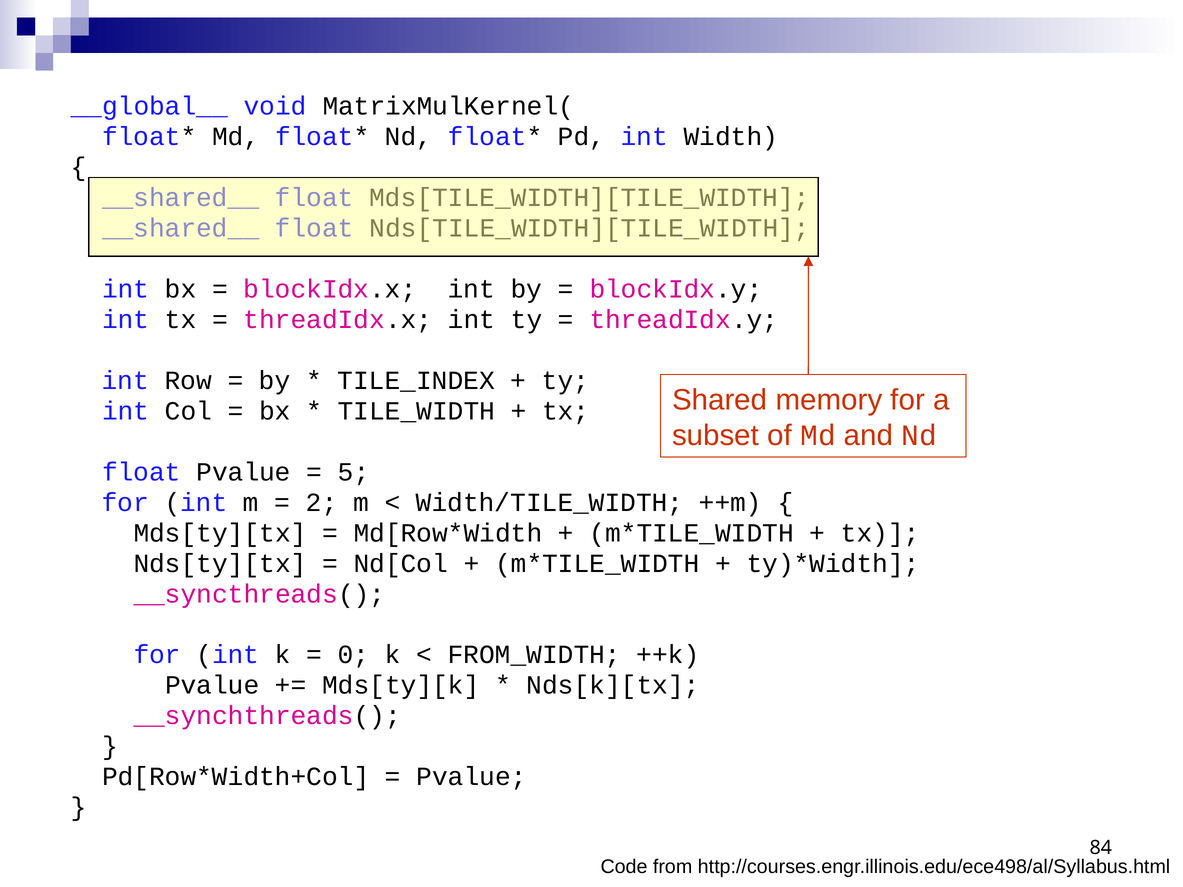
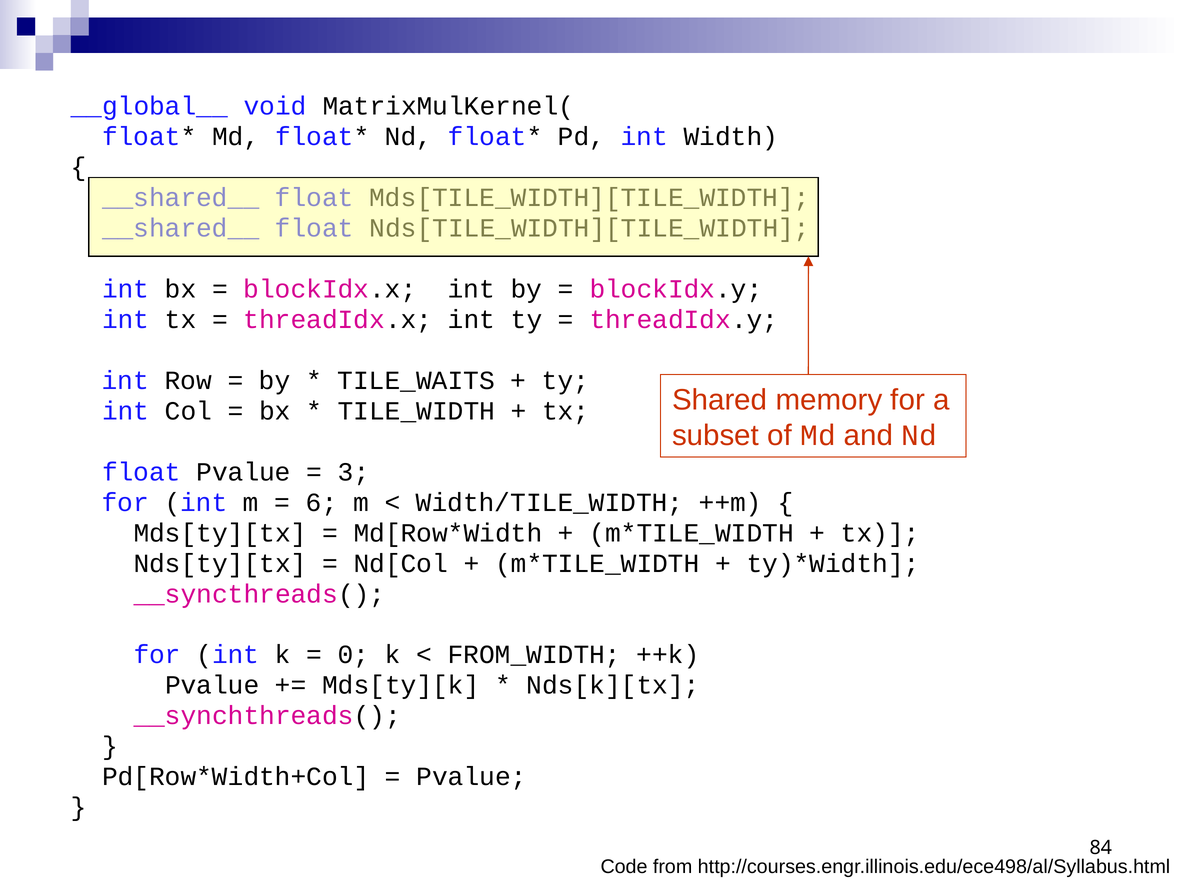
TILE_INDEX: TILE_INDEX -> TILE_WAITS (416, 381)
5: 5 -> 3 (354, 472)
2: 2 -> 6 (322, 502)
